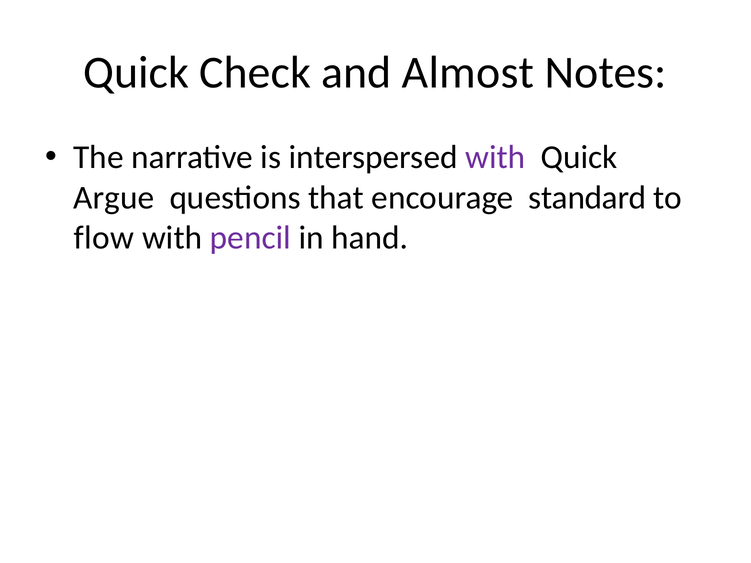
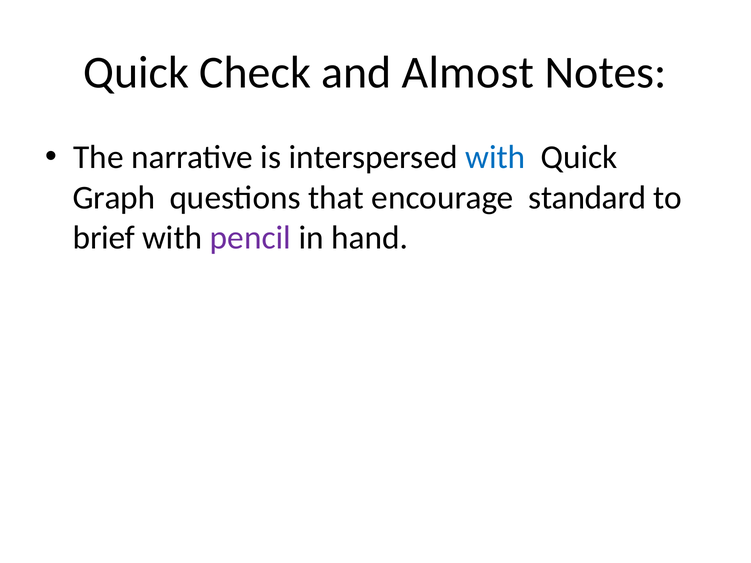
with colour: purple -> blue (495, 158)
Argue: Argue -> Graph (114, 198)
flow: flow -> brief (104, 238)
